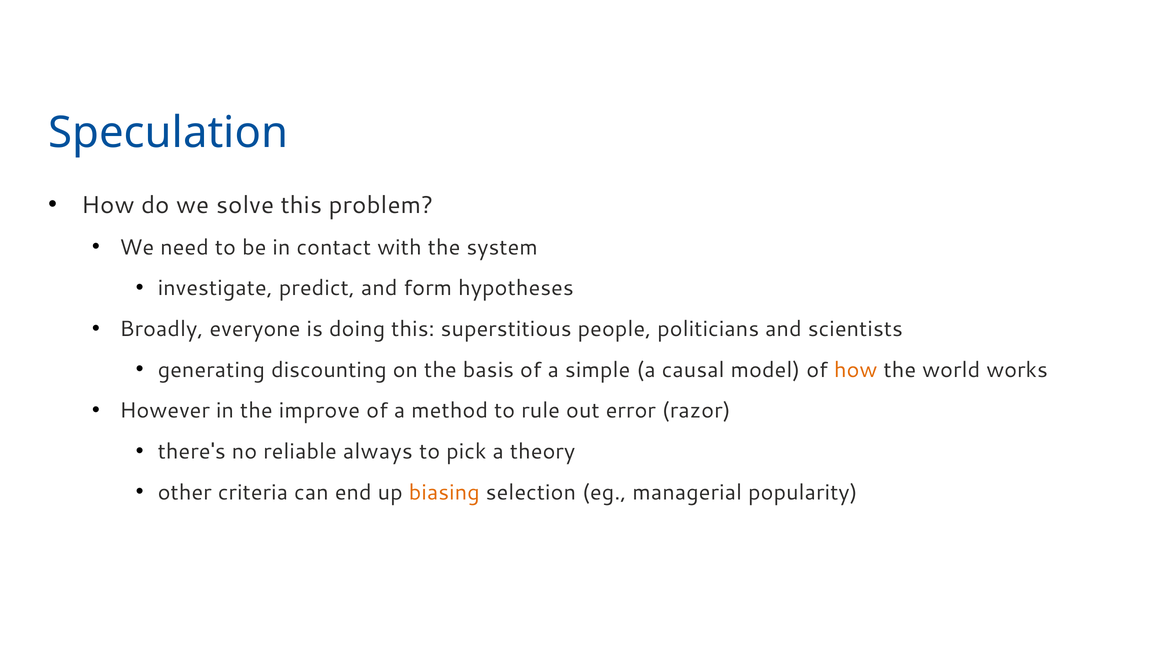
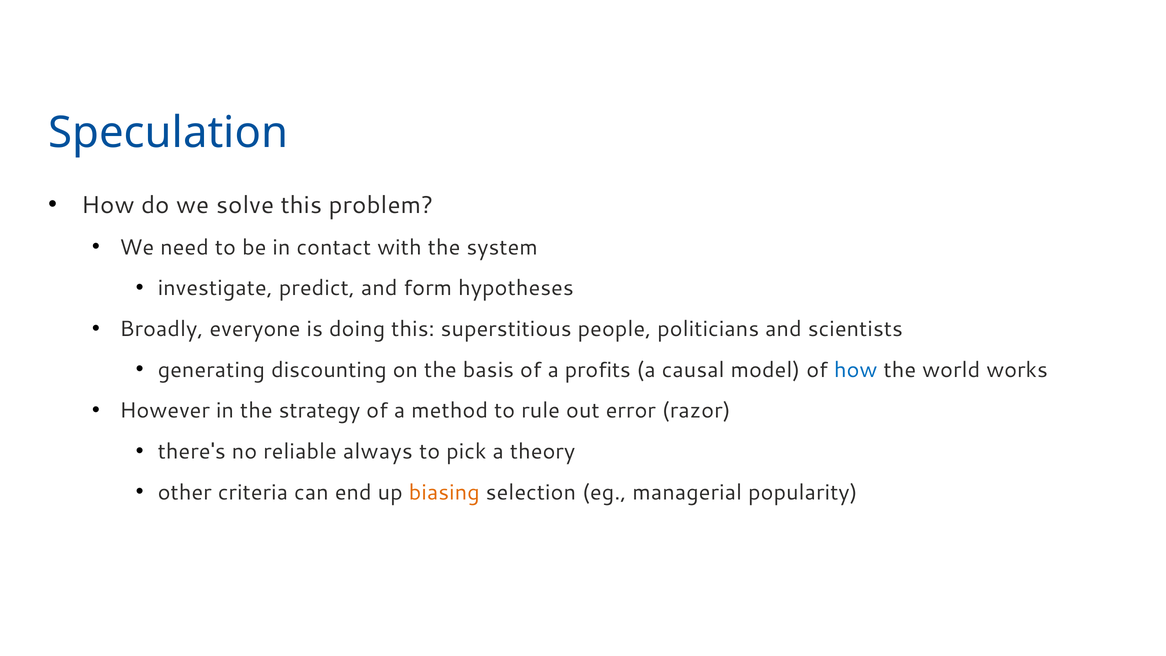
simple: simple -> profits (598, 370)
how colour: orange -> blue (856, 370)
improve: improve -> strategy (320, 411)
